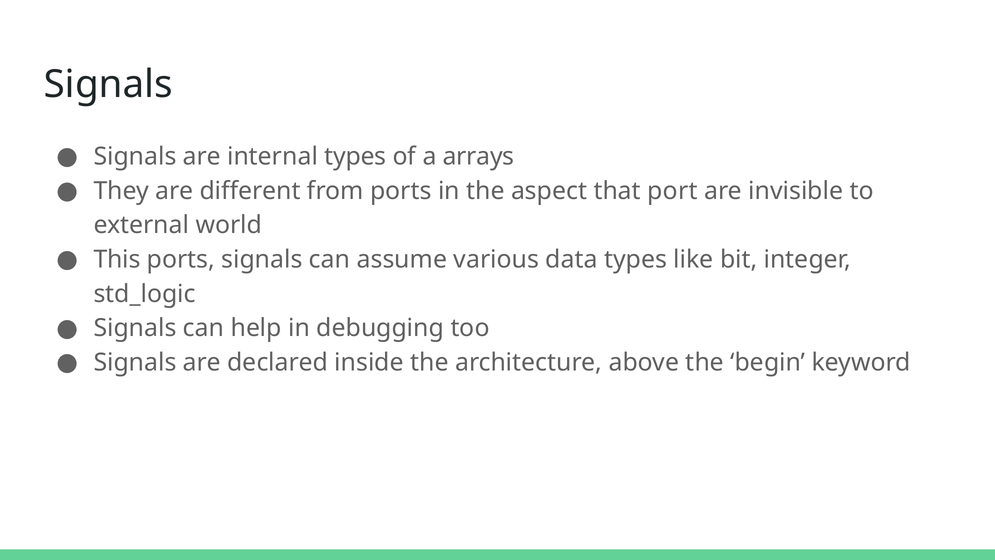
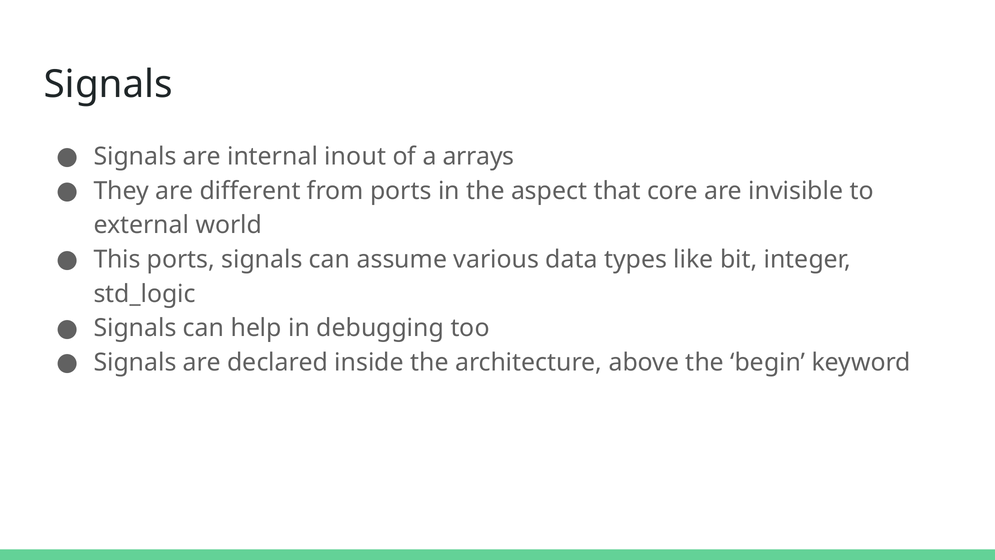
internal types: types -> inout (355, 156)
port: port -> core (673, 191)
